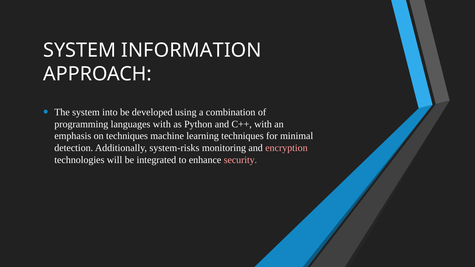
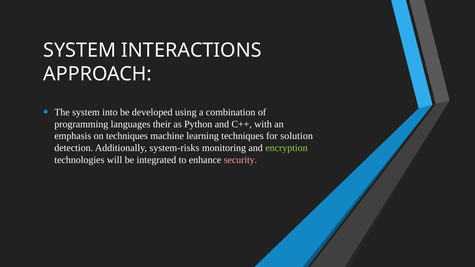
INFORMATION: INFORMATION -> INTERACTIONS (191, 50)
languages with: with -> their (162, 124)
minimal: minimal -> solution (297, 136)
encryption colour: pink -> light green (286, 148)
